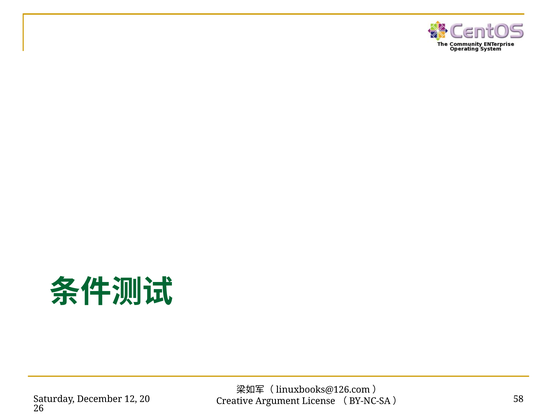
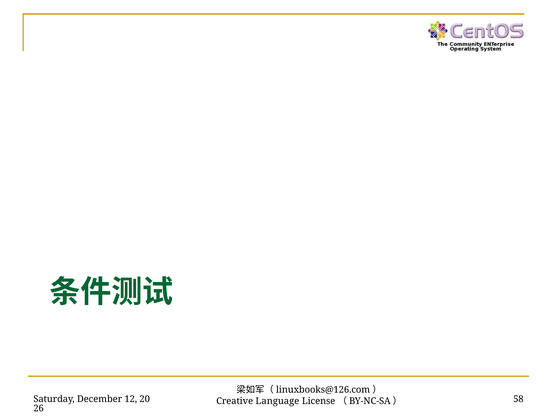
Argument: Argument -> Language (277, 401)
